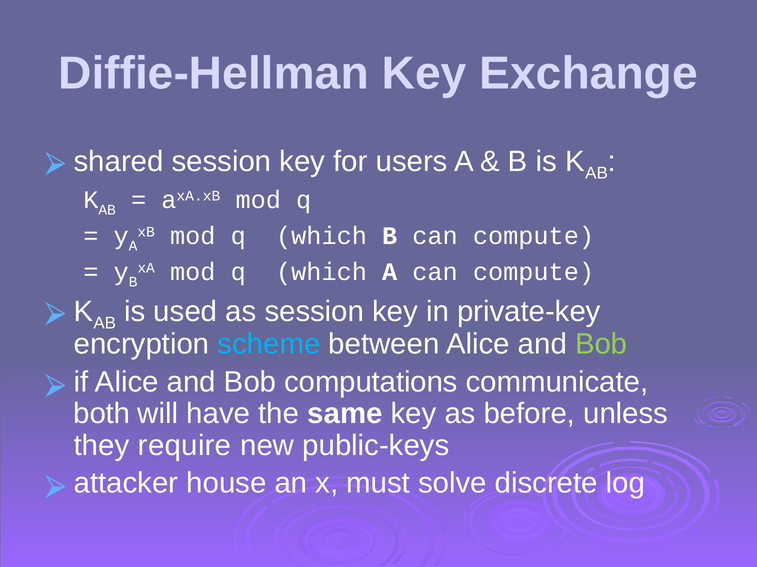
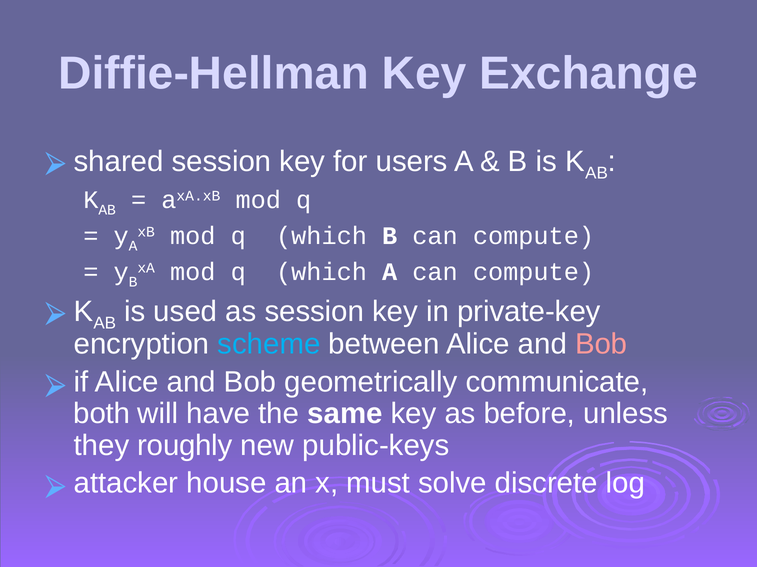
Bob colour: light green -> pink (601, 345)
computations: computations -> geometrically (371, 382)
require: require -> roughly (185, 446)
